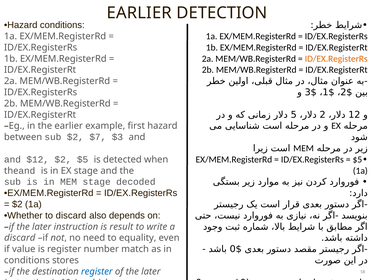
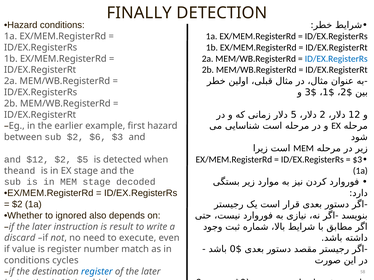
EARLIER: EARLIER -> FINALLY (139, 13)
ID/EX.RegisterRs colour: orange -> blue (336, 59)
$7: $7 -> $6 (98, 137)
$5: $5 -> $3 (357, 160)
to discard: discard -> ignored (71, 216)
equality: equality -> execute (138, 238)
stores: stores -> cycles (65, 261)
